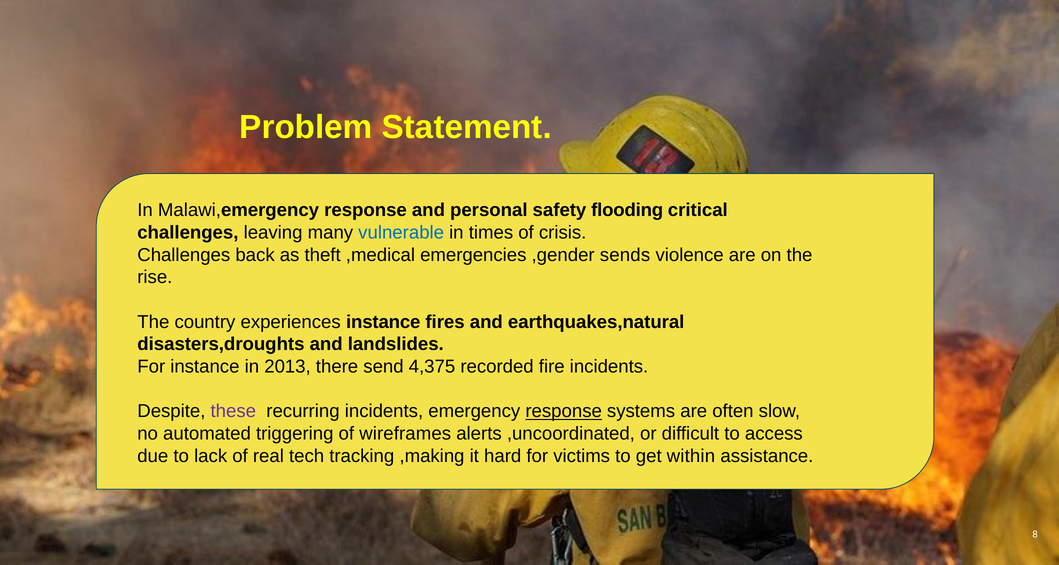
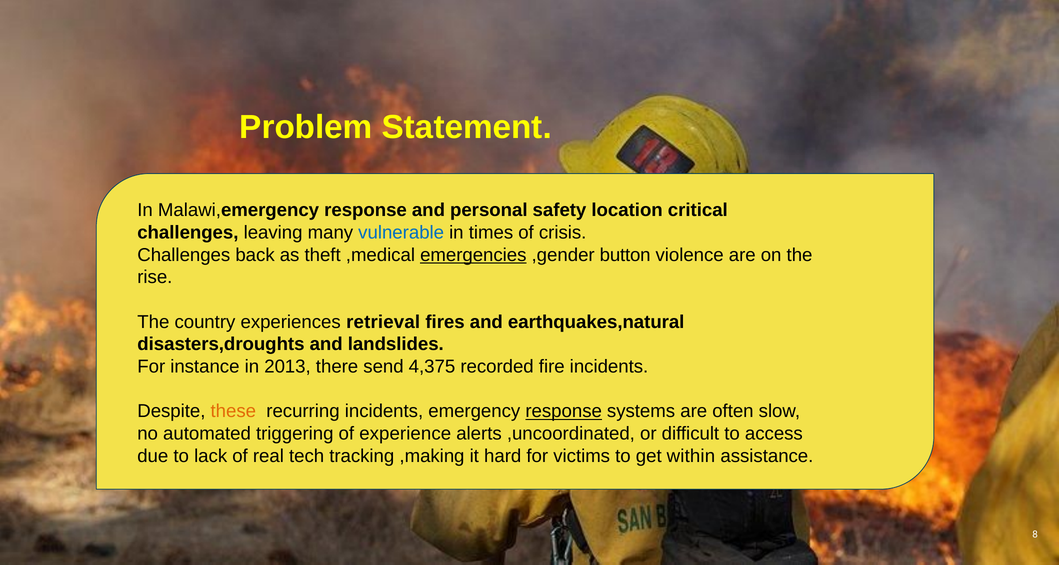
flooding: flooding -> location (627, 210)
emergencies underline: none -> present (473, 255)
sends: sends -> button (625, 255)
experiences instance: instance -> retrieval (383, 322)
these colour: purple -> orange (233, 411)
wireframes: wireframes -> experience (405, 434)
